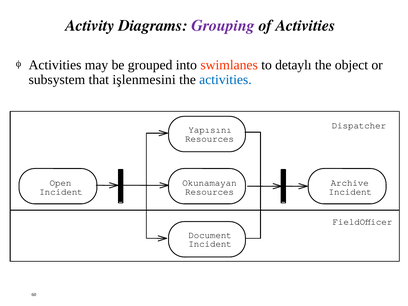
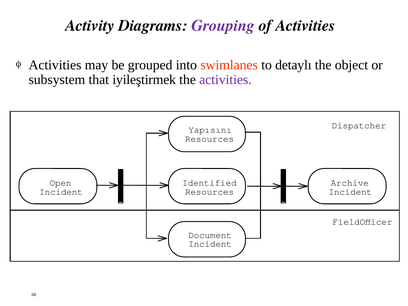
işlenmesini: işlenmesini -> iyileştirmek (144, 80)
activities colour: blue -> purple (225, 80)
Okunamayan: Okunamayan -> Identified (209, 183)
